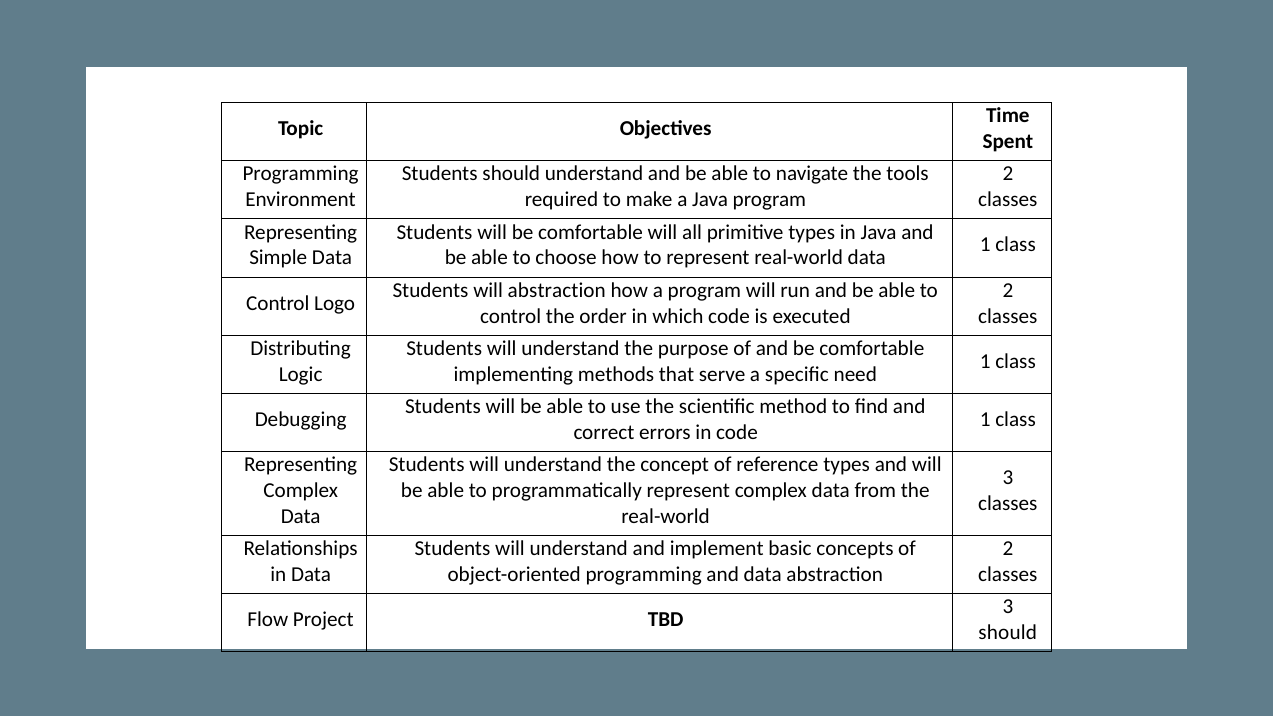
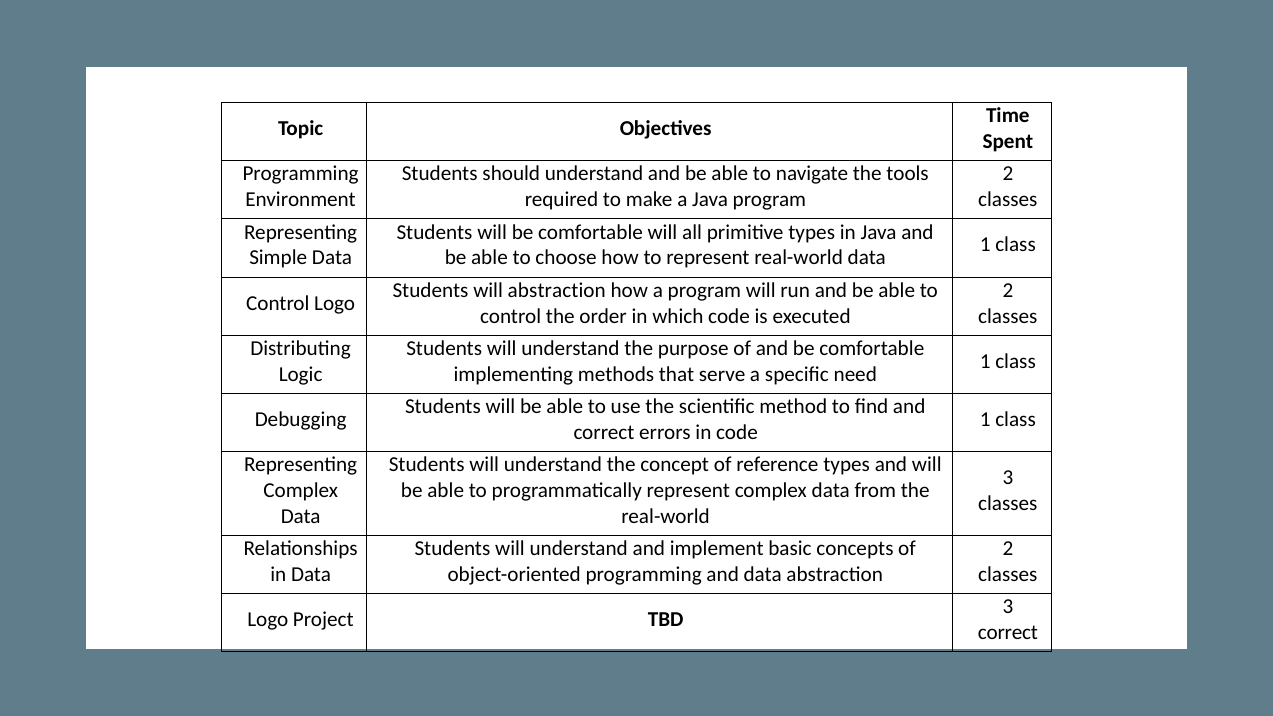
Flow: Flow -> Logo (268, 620)
should: should -> correct (1008, 633)
